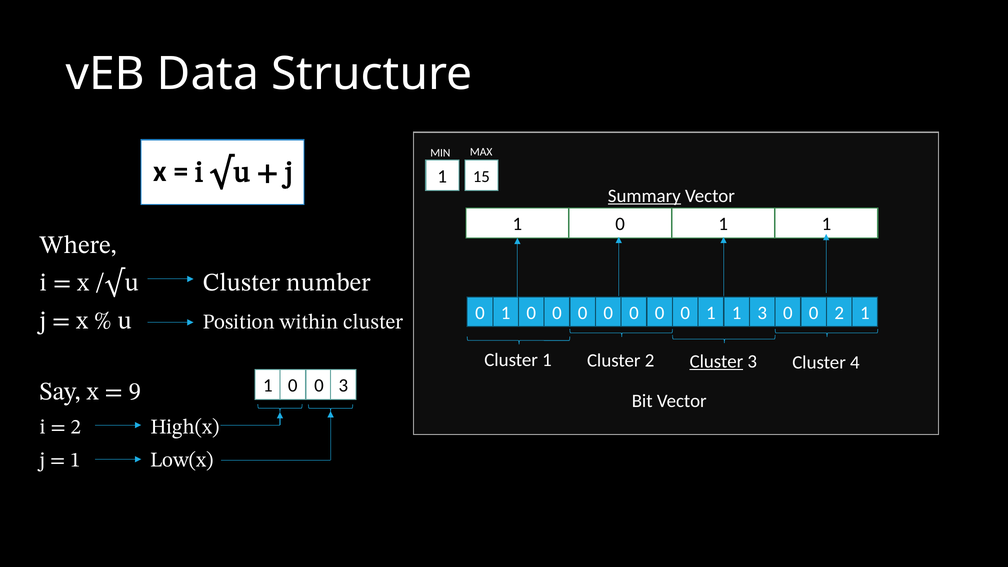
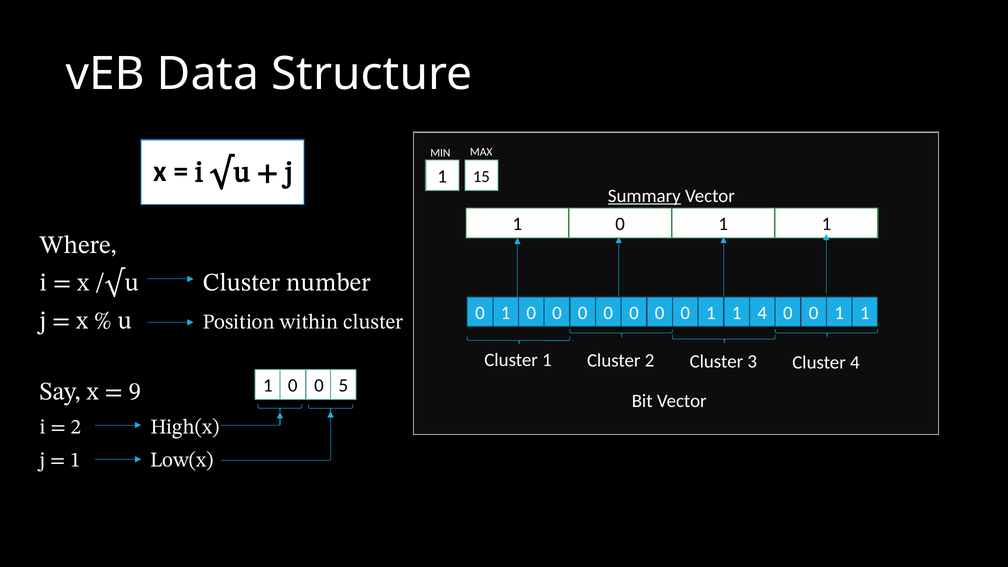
1 3: 3 -> 4 (762, 313)
2: 2 -> 1 (839, 313)
Cluster underline: present -> none (716, 361)
0 3: 3 -> 5 (343, 386)
